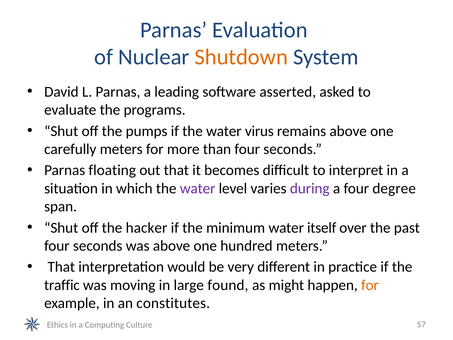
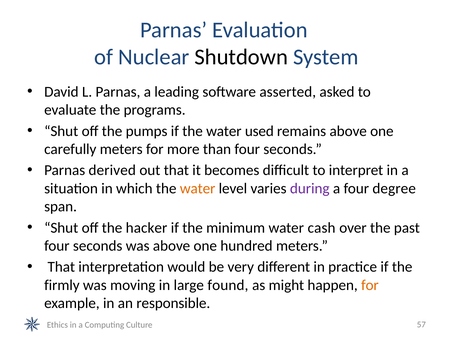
Shutdown colour: orange -> black (241, 57)
virus: virus -> used (259, 131)
floating: floating -> derived (112, 170)
water colour: purple -> orange (198, 188)
itself: itself -> cash (322, 228)
traffic: traffic -> firmly (62, 285)
constitutes: constitutes -> responsible (173, 303)
